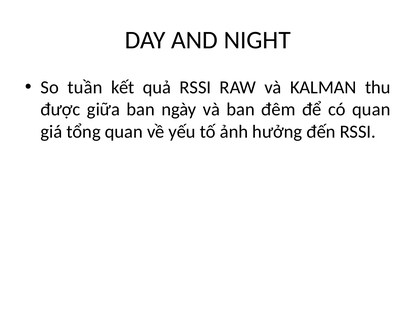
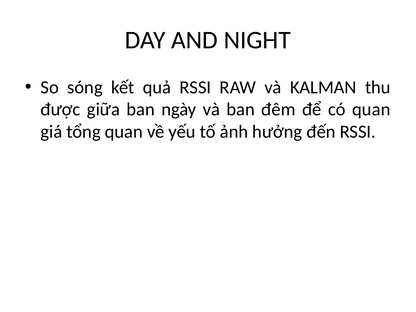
tuần: tuần -> sóng (85, 87)
